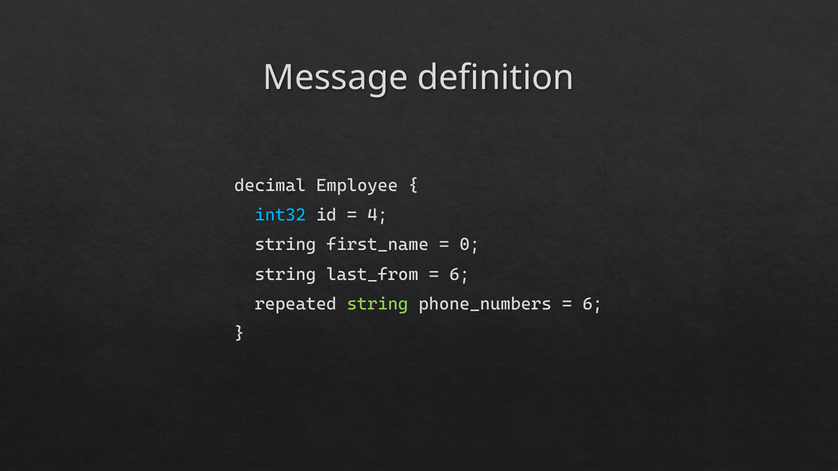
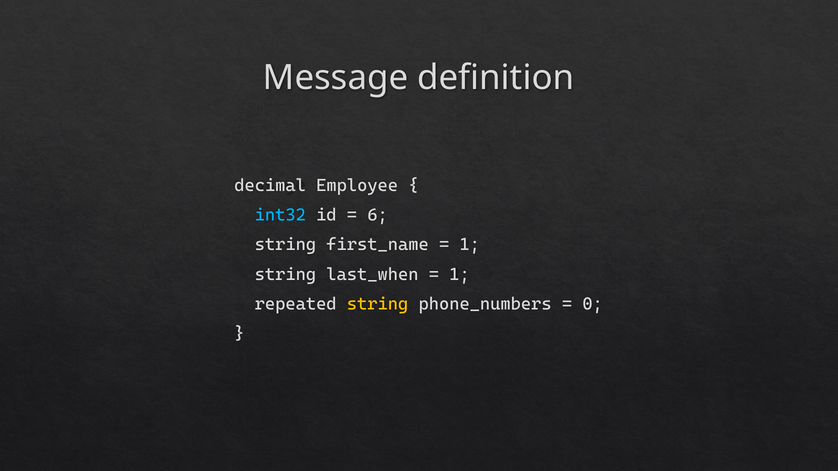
4: 4 -> 6 (378, 215)
0: 0 -> 1 (470, 245)
last_from: last_from -> last_when (372, 275)
6: 6 -> 1 (460, 275)
string colour: light green -> yellow (378, 304)
6: 6 -> 0 (593, 304)
